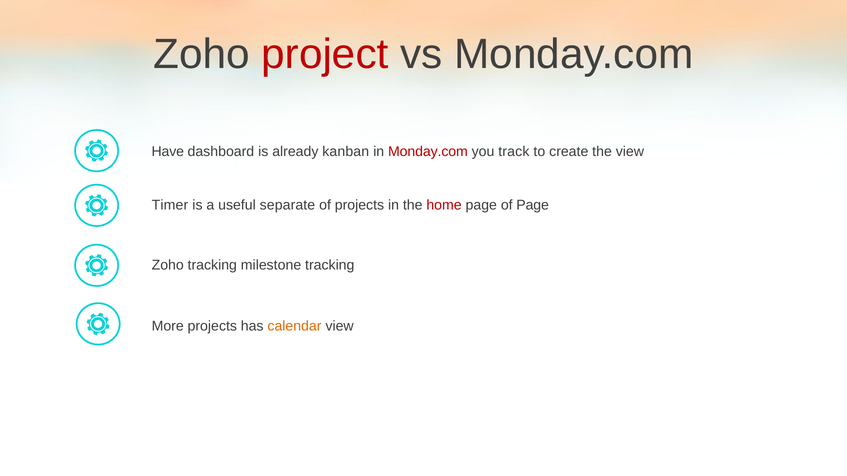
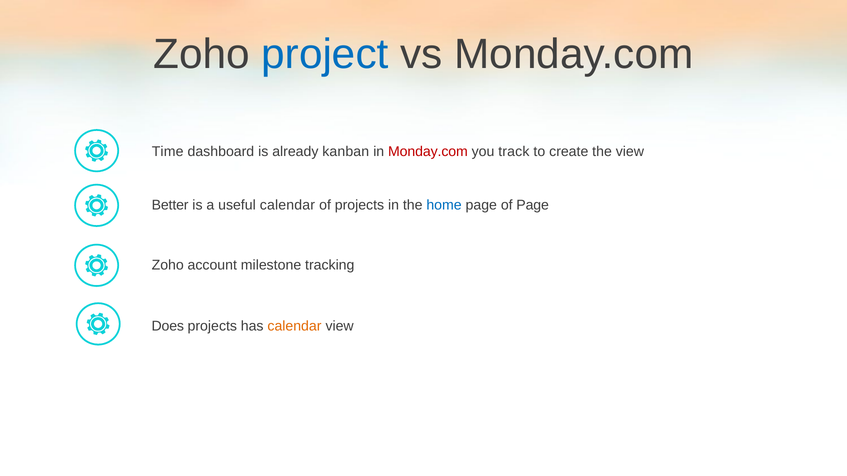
project colour: red -> blue (325, 54)
Have: Have -> Time (168, 152)
Timer: Timer -> Better (170, 205)
useful separate: separate -> calendar (287, 205)
home colour: red -> blue (444, 205)
Zoho tracking: tracking -> account (212, 265)
More: More -> Does (168, 326)
